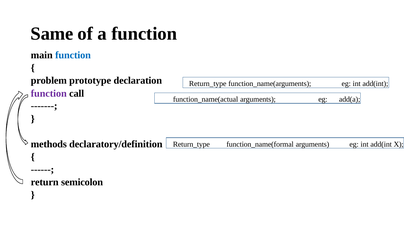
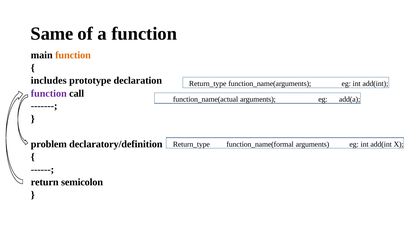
function colour: blue -> orange (73, 55)
problem: problem -> includes (49, 81)
methods: methods -> problem (49, 144)
